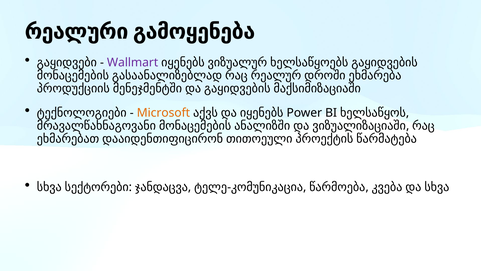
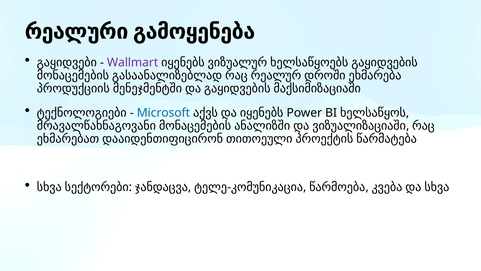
Microsoft colour: orange -> blue (163, 113)
